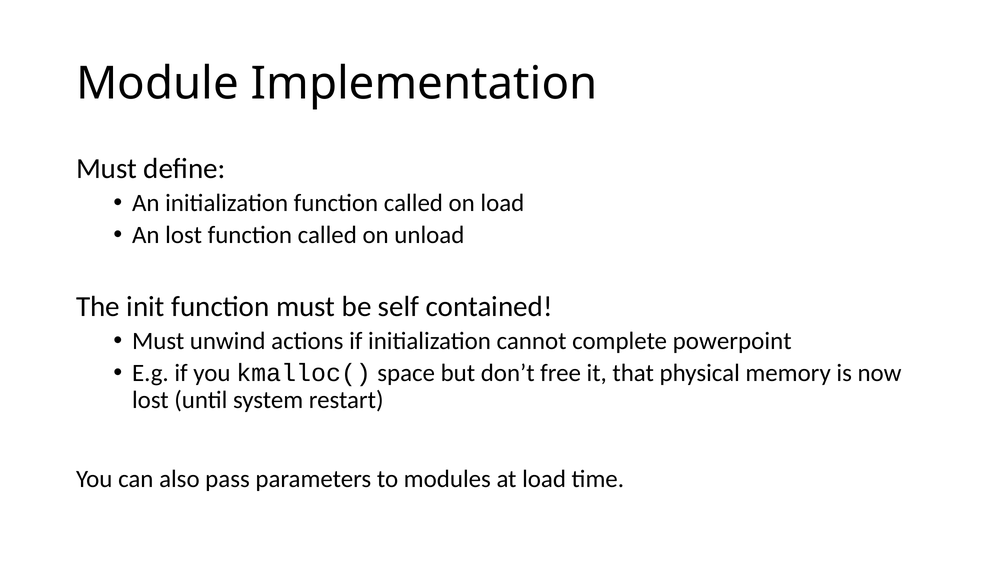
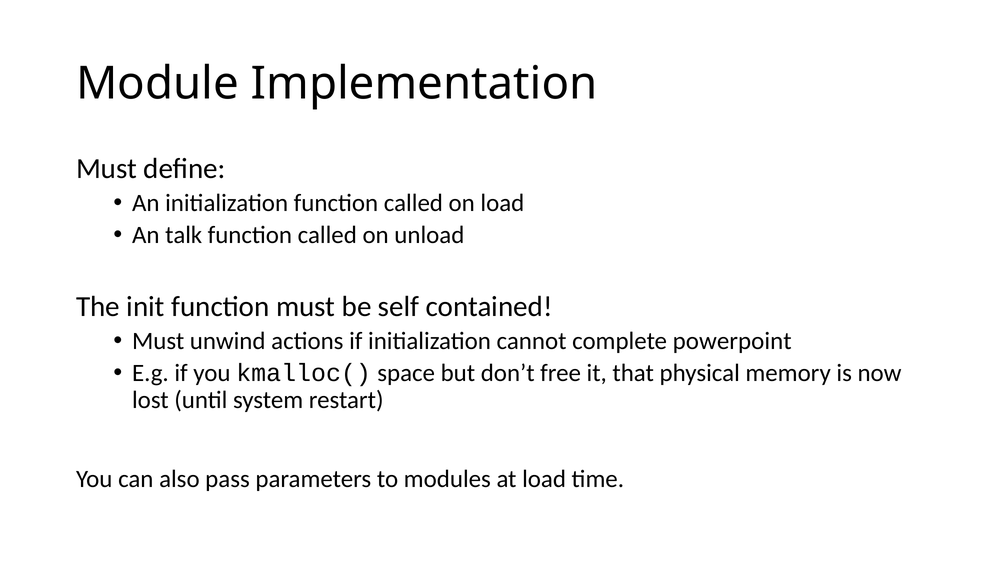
An lost: lost -> talk (184, 235)
